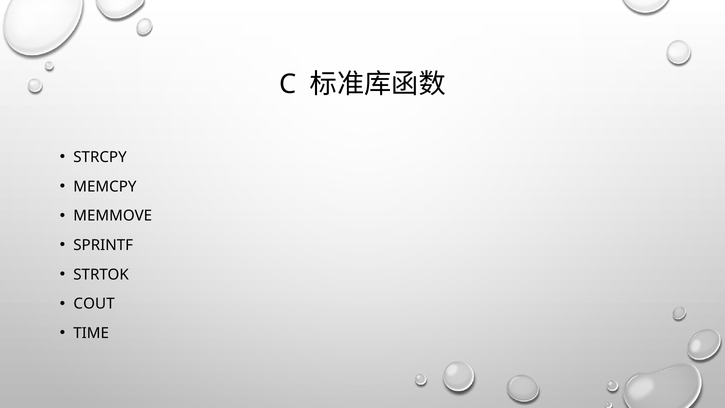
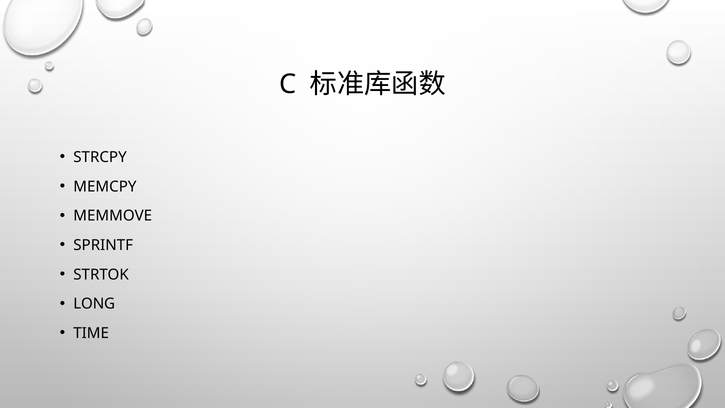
COUT: COUT -> LONG (94, 304)
